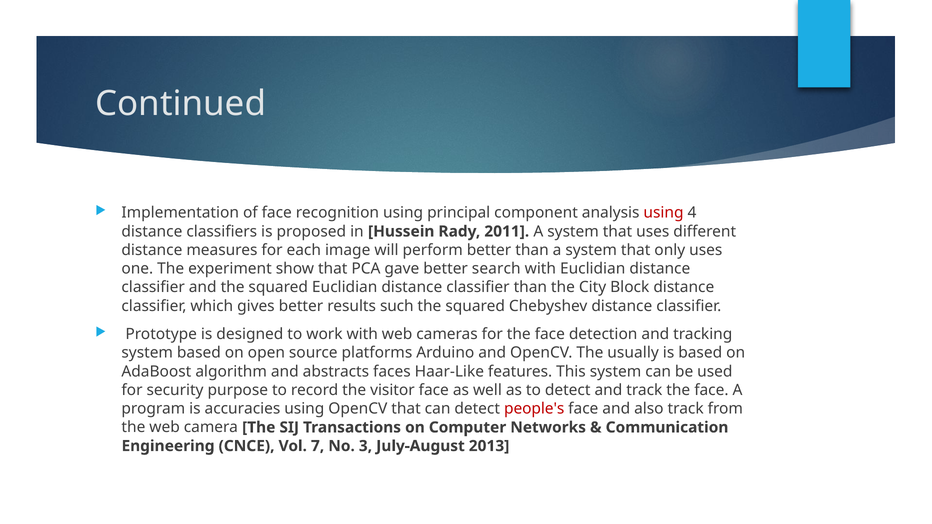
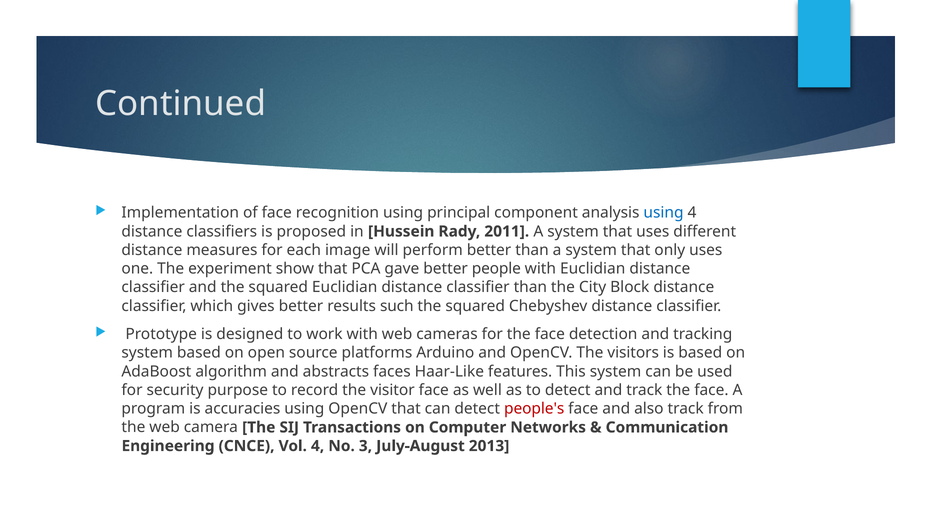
using colour: red -> blue (664, 213)
search: search -> people (496, 269)
usually: usually -> visitors (633, 353)
Vol 7: 7 -> 4 (318, 446)
